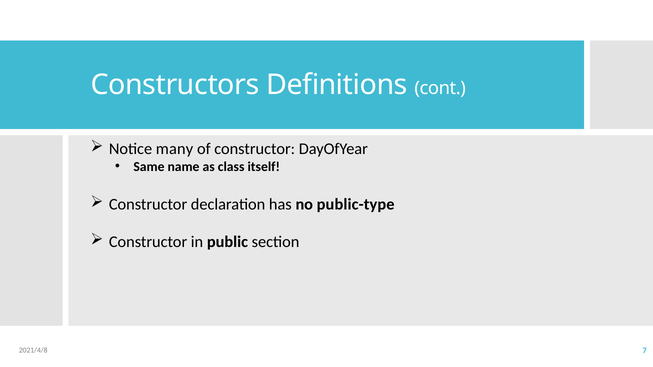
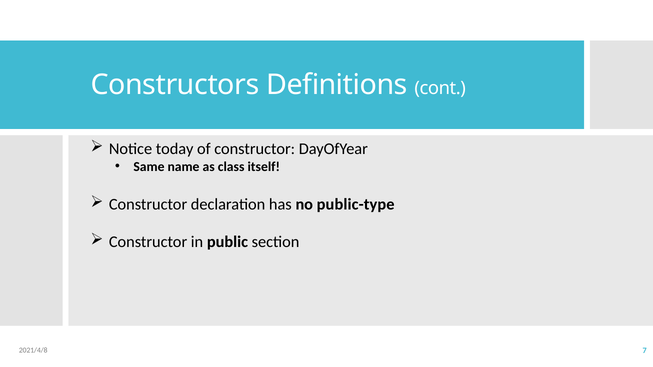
many: many -> today (175, 149)
